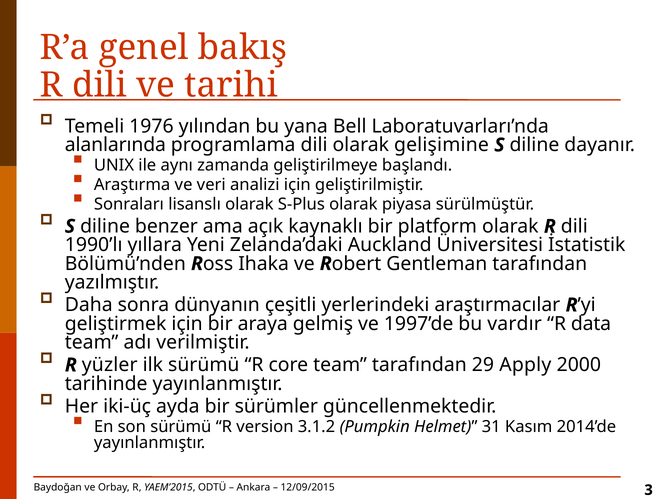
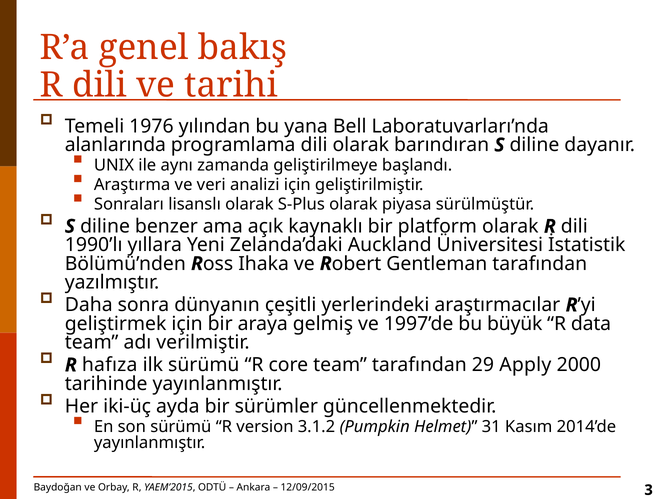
gelişimine: gelişimine -> barındıran (442, 145)
vardır: vardır -> büyük (515, 323)
yüzler: yüzler -> hafıza (110, 365)
